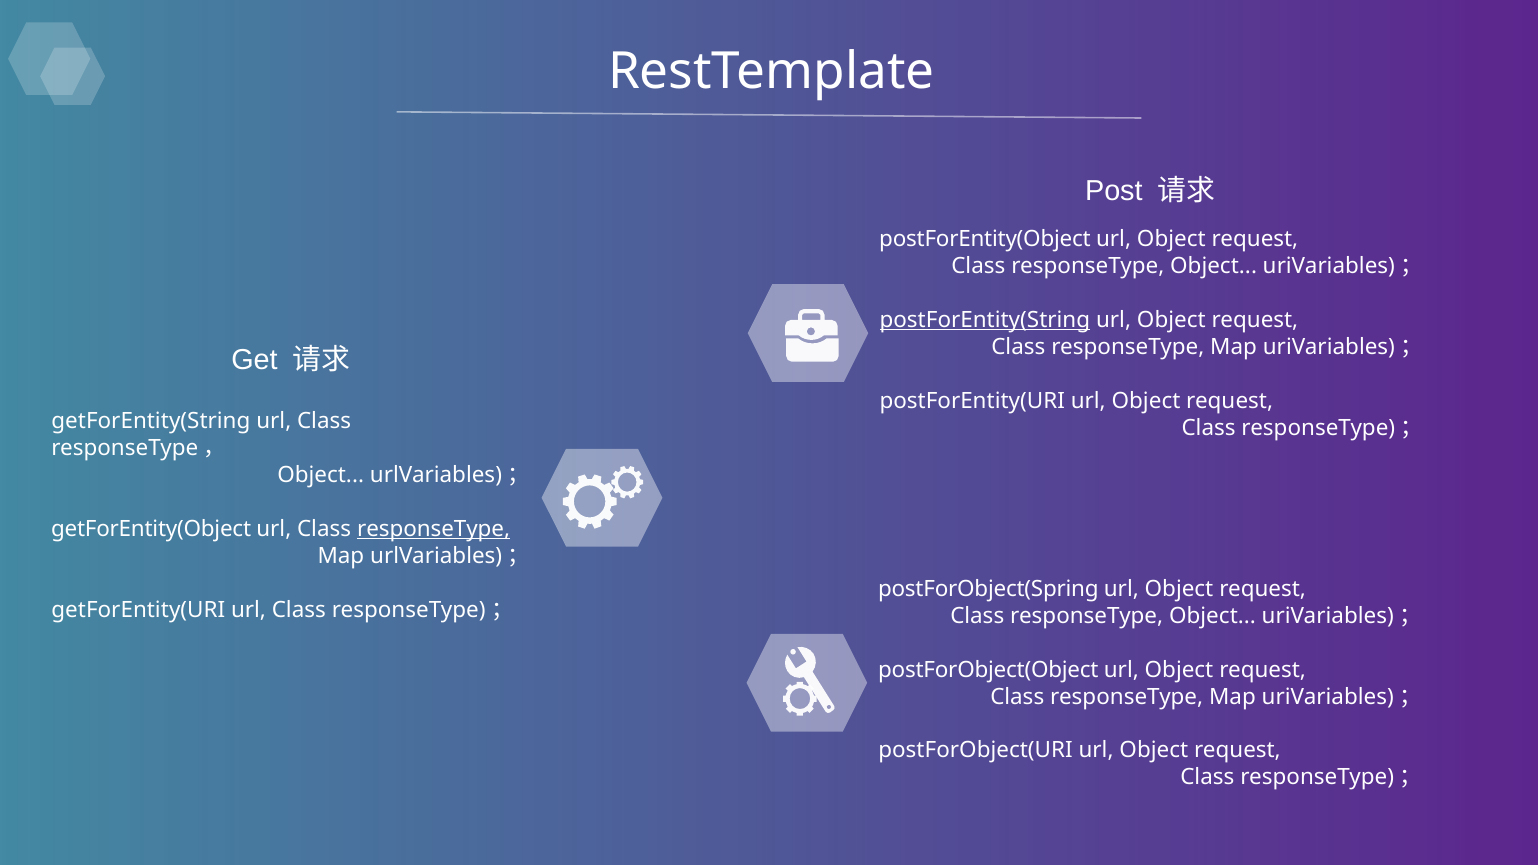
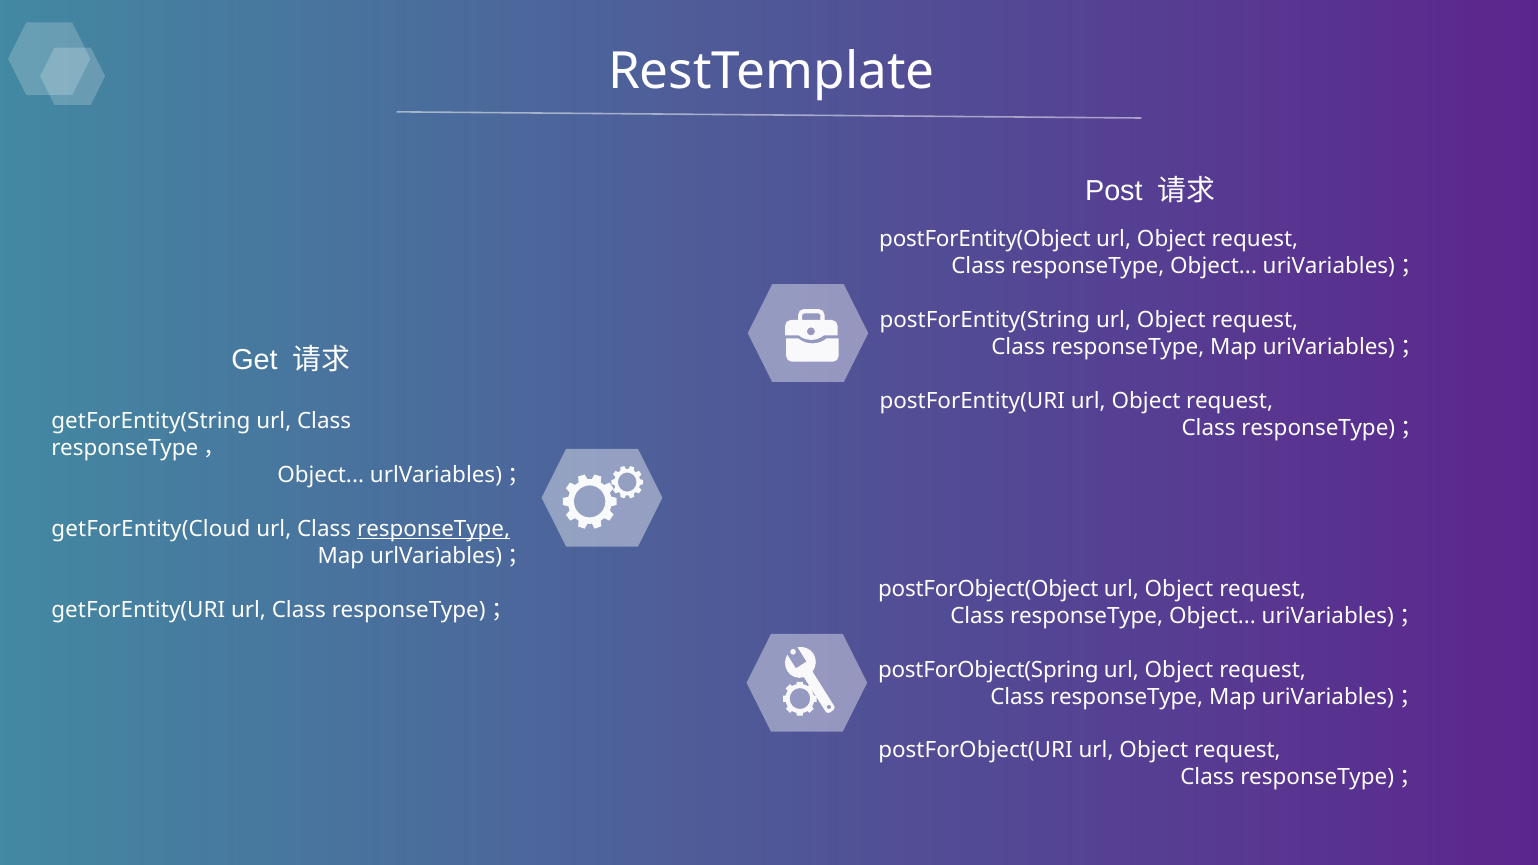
postForEntity(String underline: present -> none (985, 320)
getForEntity(Object: getForEntity(Object -> getForEntity(Cloud (151, 529)
postForObject(Spring: postForObject(Spring -> postForObject(Object (988, 589)
postForObject(Object: postForObject(Object -> postForObject(Spring (988, 670)
